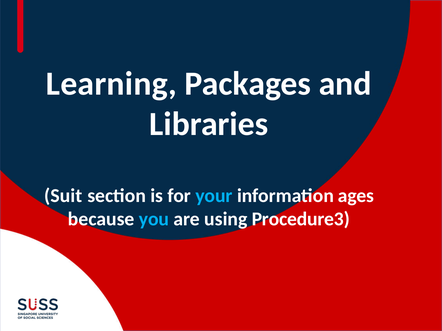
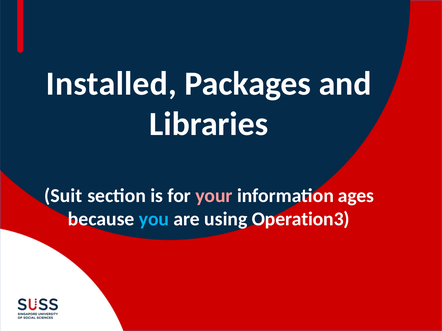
Learning: Learning -> Installed (111, 84)
your colour: light blue -> pink (214, 196)
Procedure3: Procedure3 -> Operation3 (301, 219)
